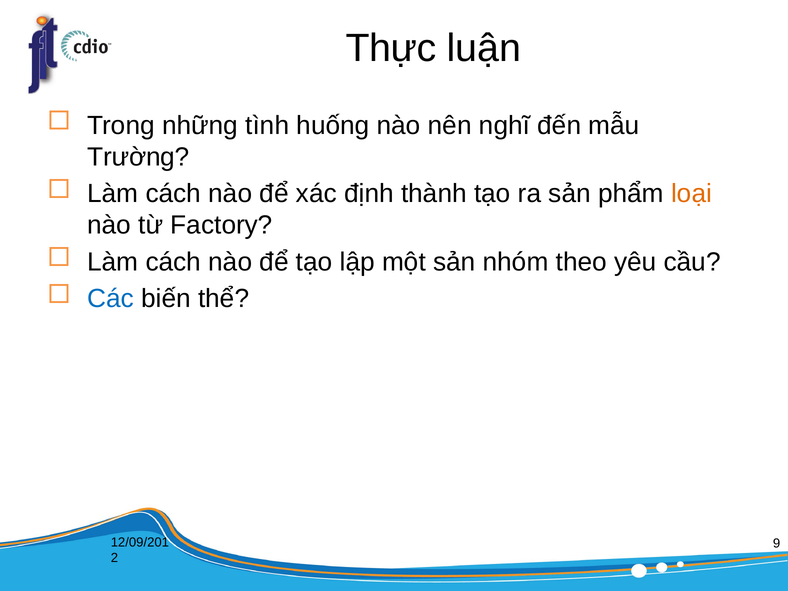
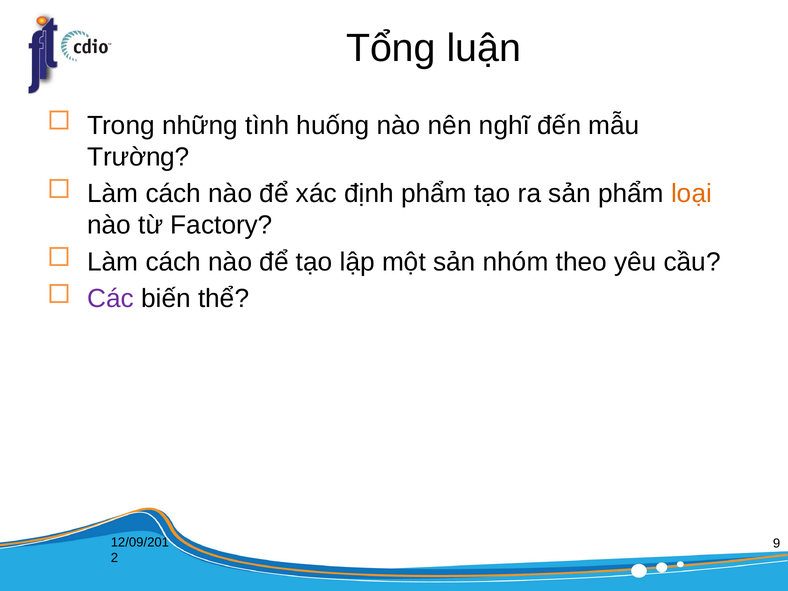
Thực: Thực -> Tổng (391, 48)
định thành: thành -> phẩm (434, 194)
Các colour: blue -> purple (111, 299)
